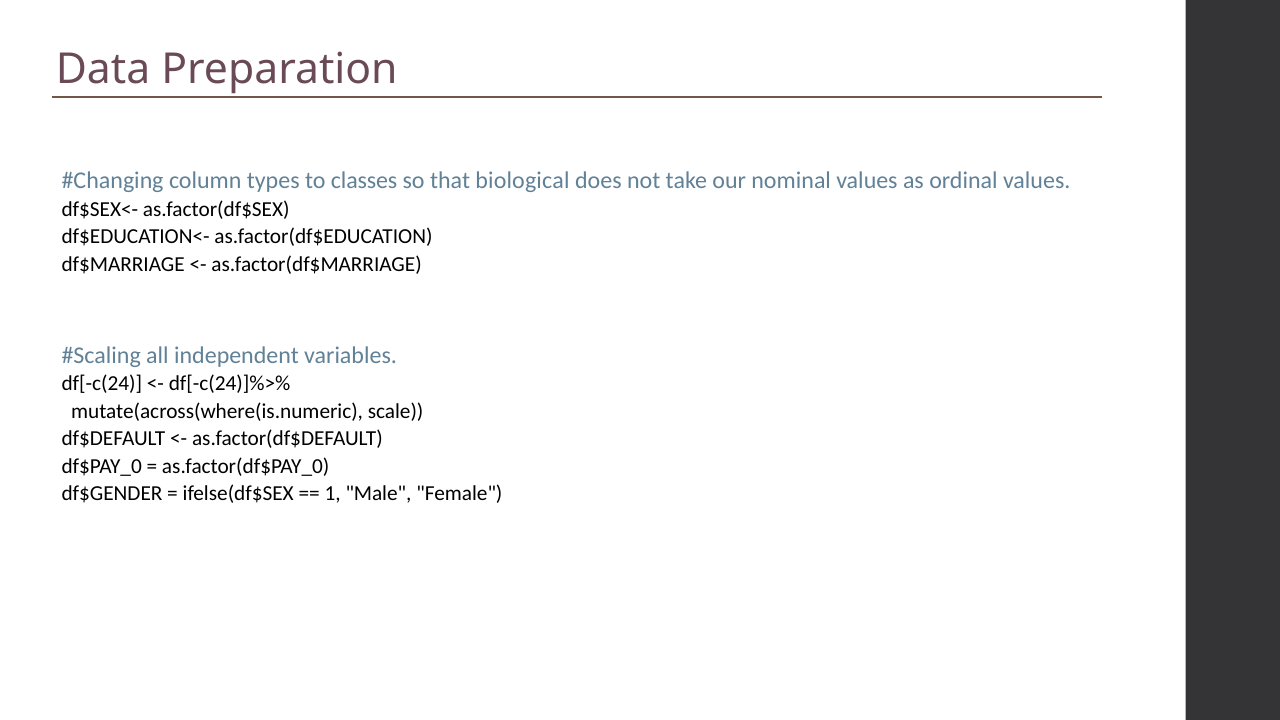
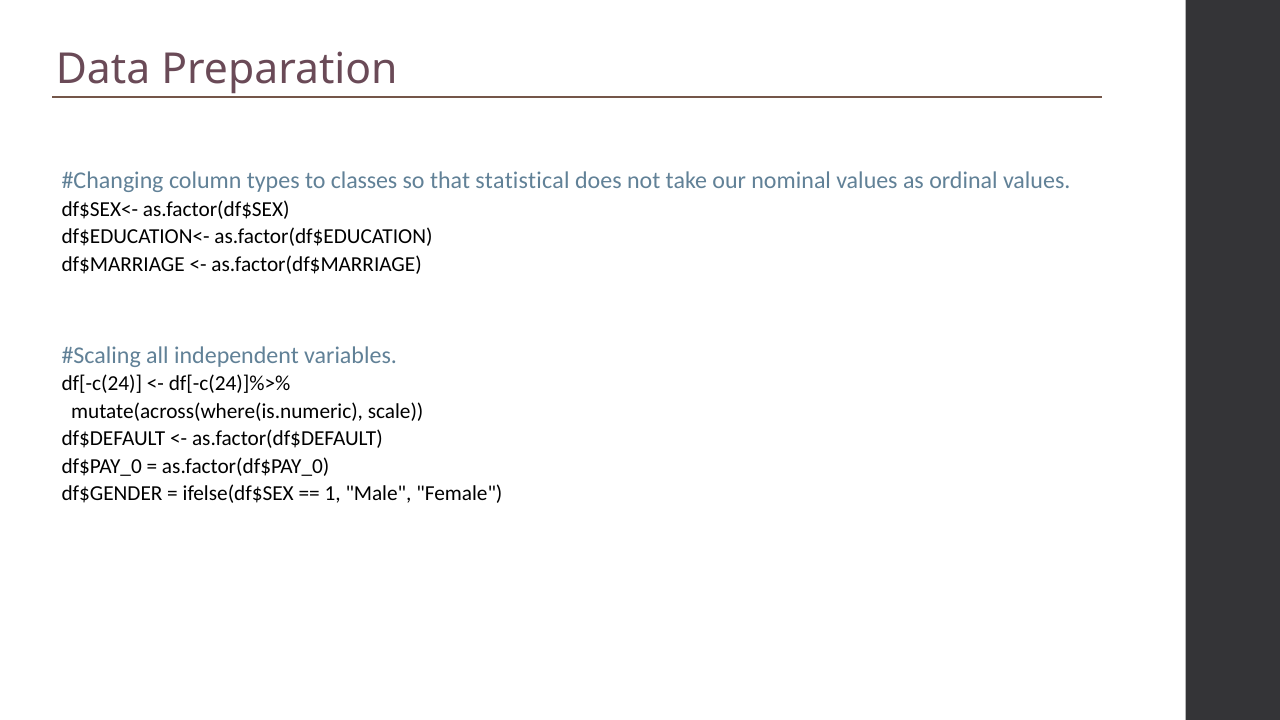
biological: biological -> statistical (522, 181)
